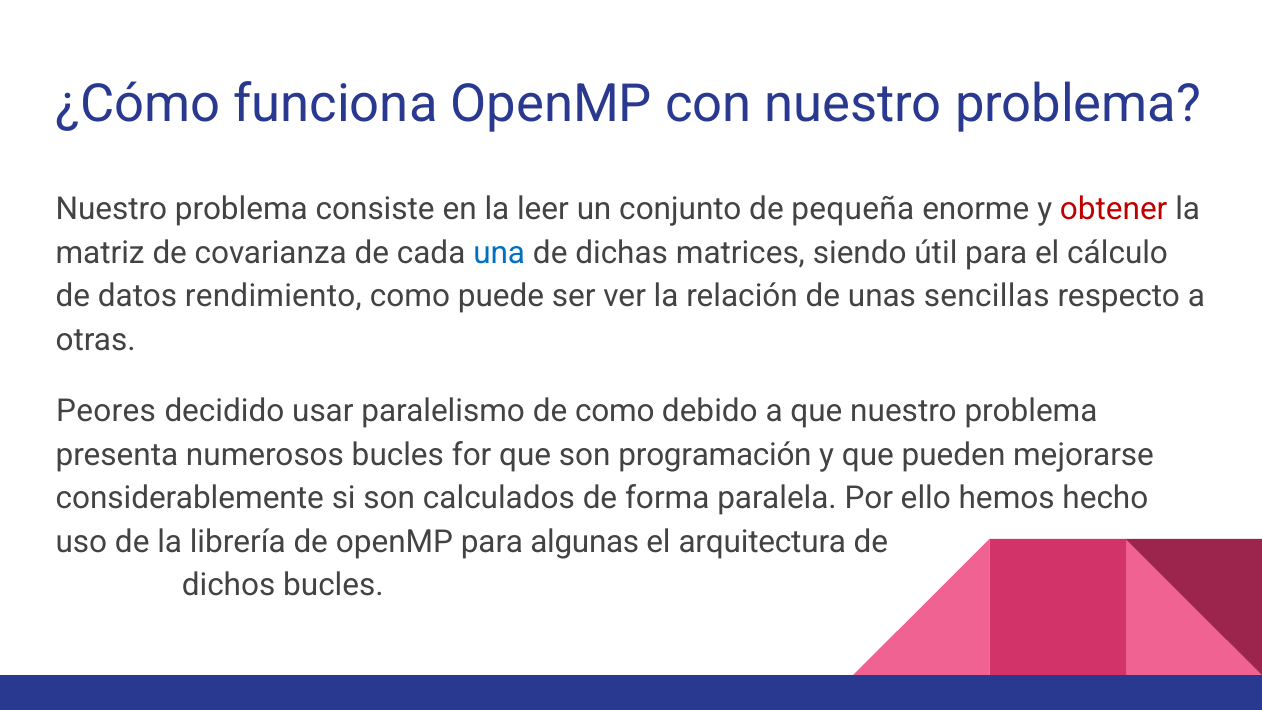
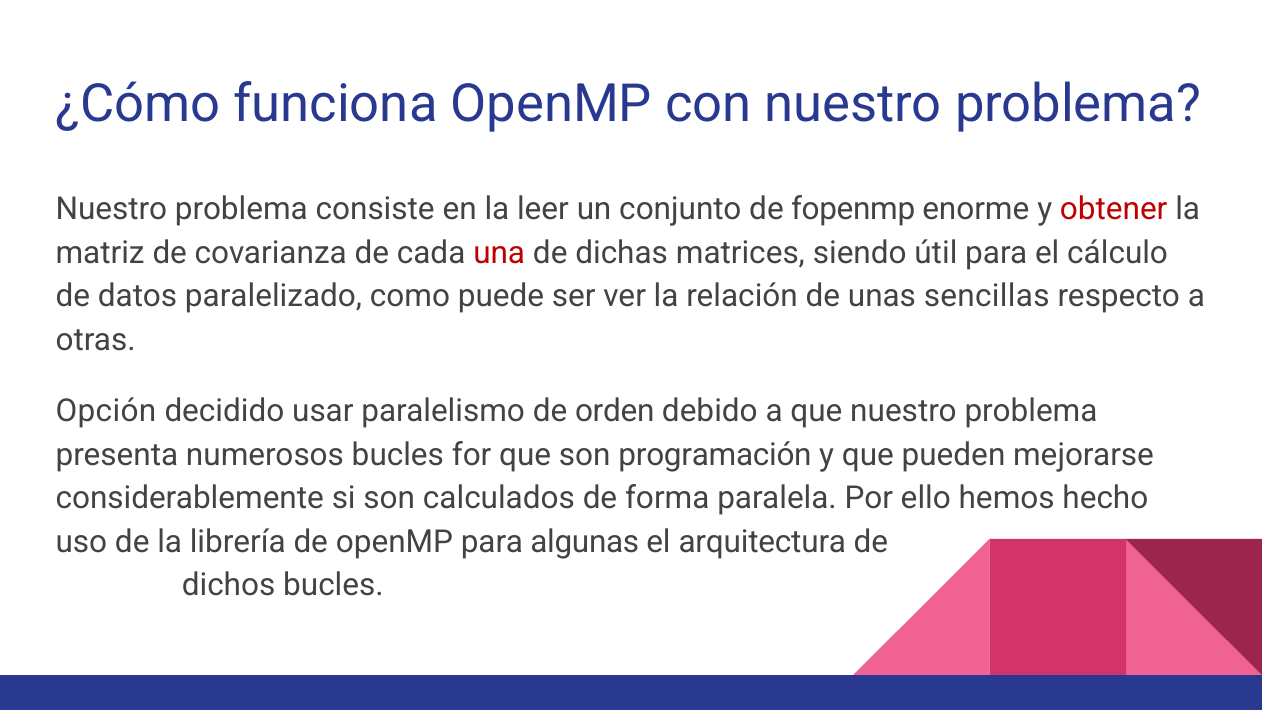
pequeña: pequeña -> fopenmp (853, 209)
una colour: blue -> red (499, 253)
rendimiento: rendimiento -> paralelizado (274, 296)
Peores: Peores -> Opción (106, 411)
de como: como -> orden (615, 411)
